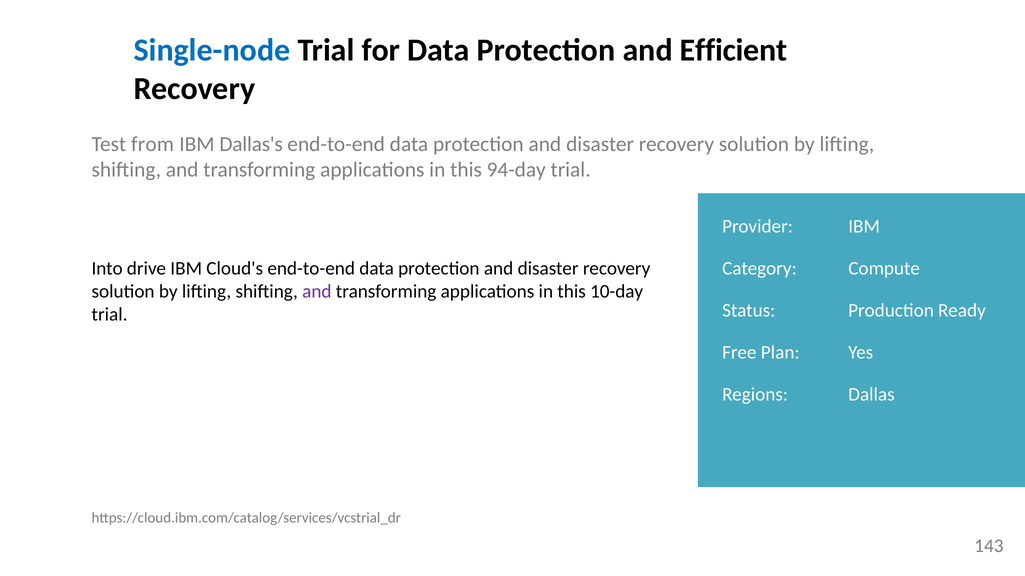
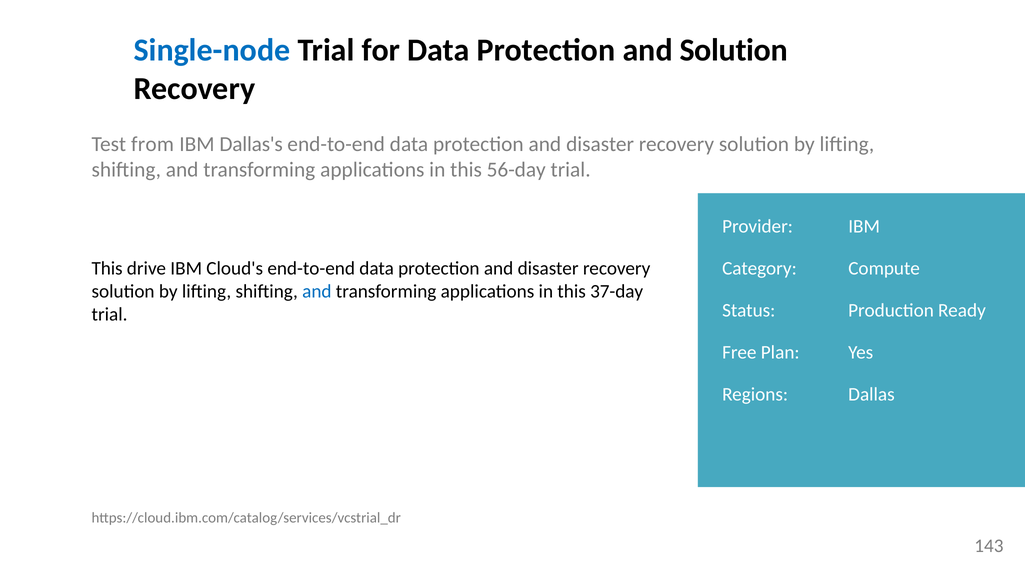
and Efficient: Efficient -> Solution (734, 50)
94-day: 94-day -> 56-day (516, 170)
Into: Into -> This (107, 269)
and colour: purple -> blue (317, 292)
10-day: 10-day -> 37-day (617, 292)
